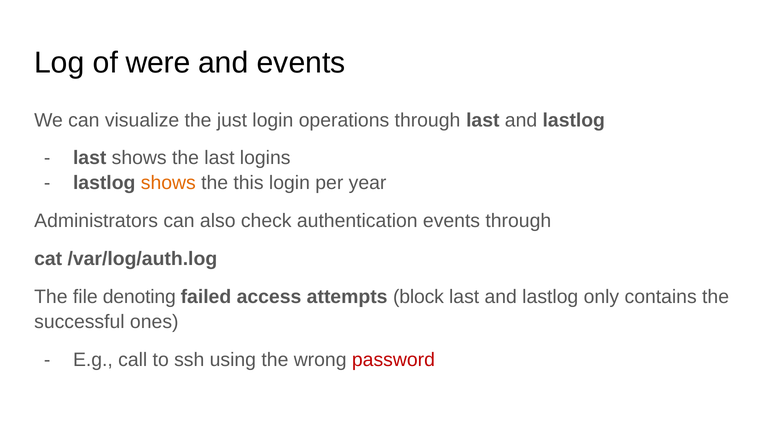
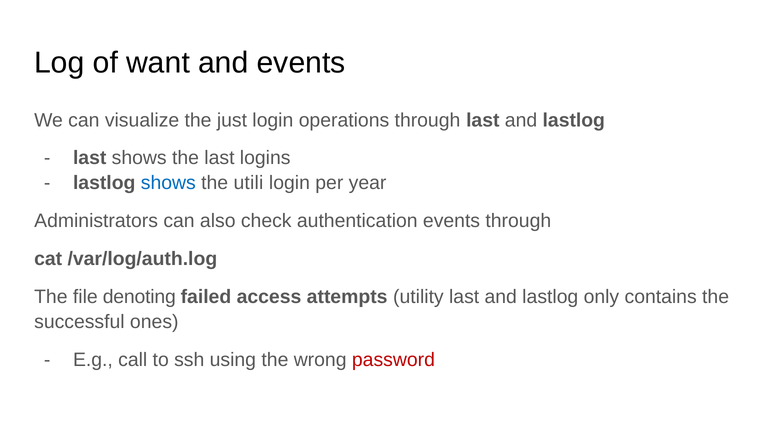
were: were -> want (158, 63)
shows colour: orange -> blue (168, 183)
this: this -> utili (248, 183)
block: block -> utility (418, 296)
